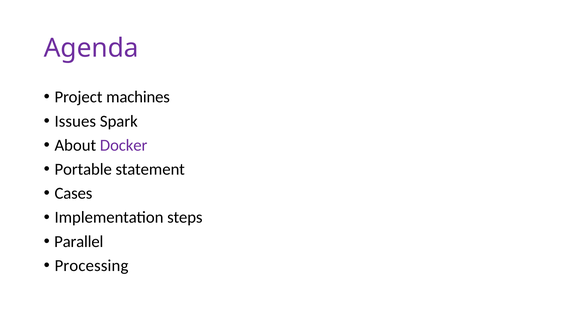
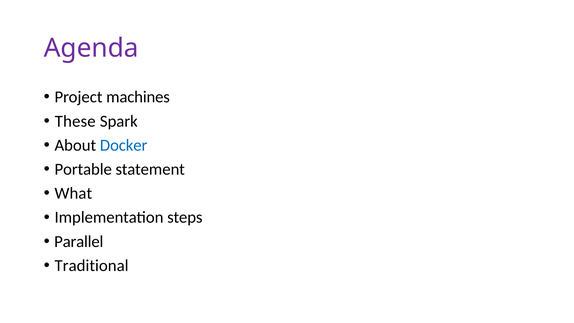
Issues: Issues -> These (75, 121)
Docker colour: purple -> blue (124, 145)
Cases: Cases -> What (73, 193)
Processing: Processing -> Traditional (92, 266)
